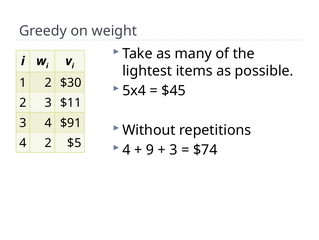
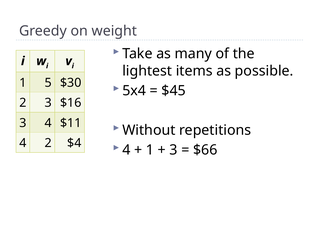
1 2: 2 -> 5 (48, 83)
$11: $11 -> $16 (71, 103)
$91: $91 -> $11 (71, 123)
$5: $5 -> $4 (74, 143)
9: 9 -> 1 (150, 149)
$74: $74 -> $66 (205, 149)
